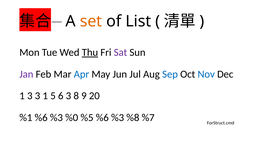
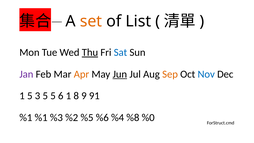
Sat colour: purple -> blue (120, 52)
Apr colour: blue -> orange (81, 74)
Jun underline: none -> present (120, 74)
Sep colour: blue -> orange (170, 74)
1 3: 3 -> 5 (30, 96)
3 1: 1 -> 5 (45, 96)
6 3: 3 -> 1 (68, 96)
20: 20 -> 91 (94, 96)
%1 %6: %6 -> %1 (41, 117)
%0: %0 -> %2 (72, 117)
%5 %6 %3: %3 -> %4 (118, 117)
%7: %7 -> %0 (148, 117)
